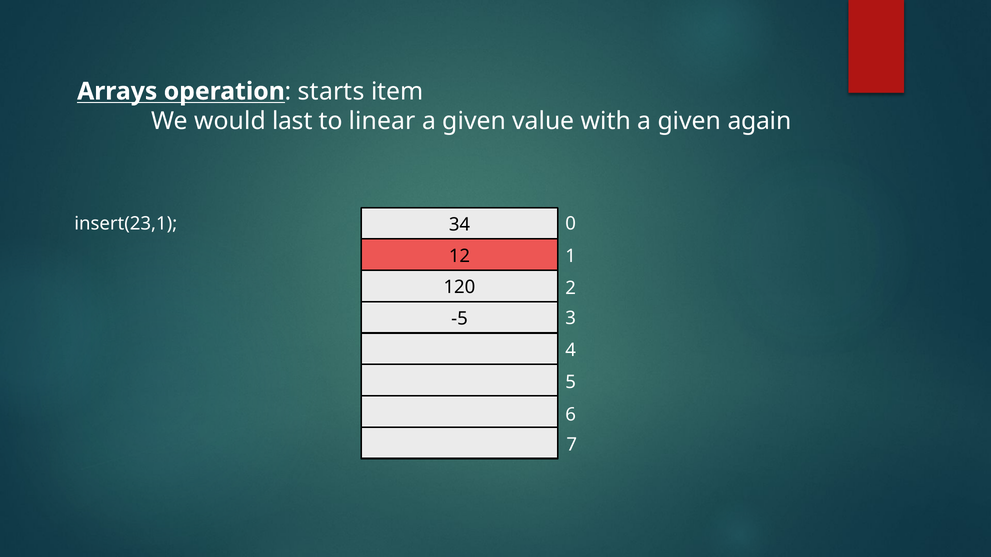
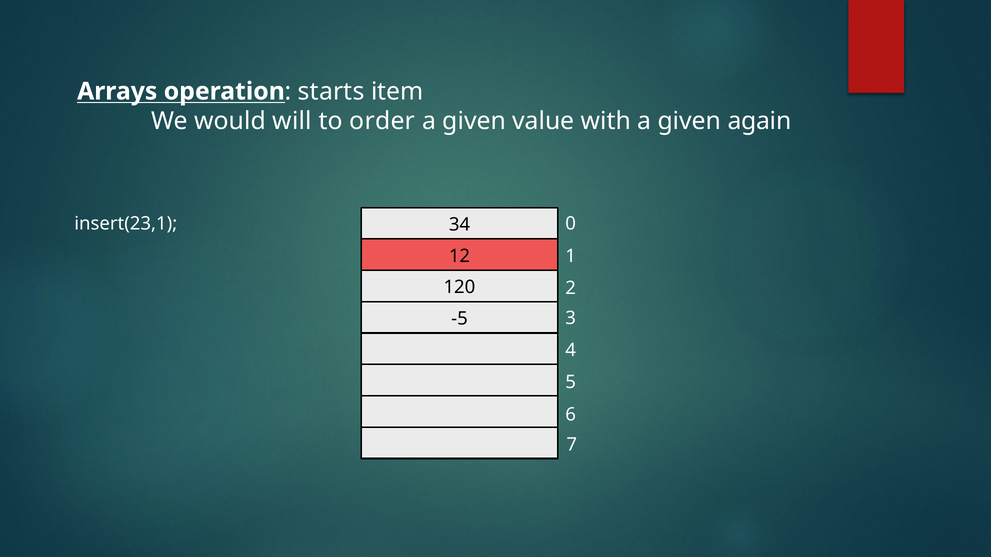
last: last -> will (292, 121)
linear: linear -> order (382, 121)
